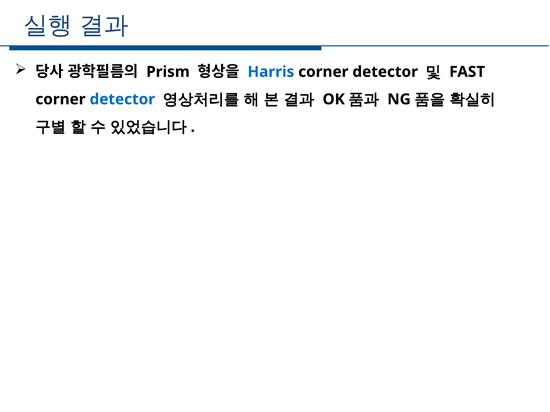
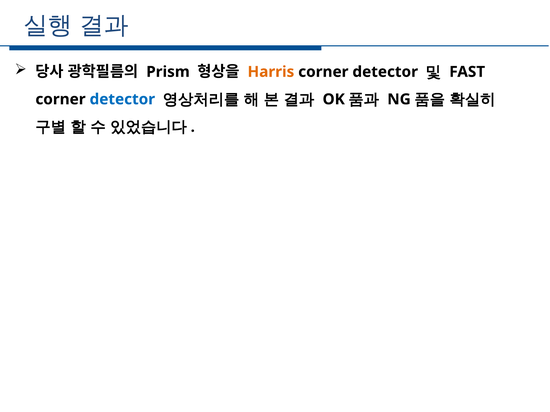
Harris colour: blue -> orange (271, 72)
